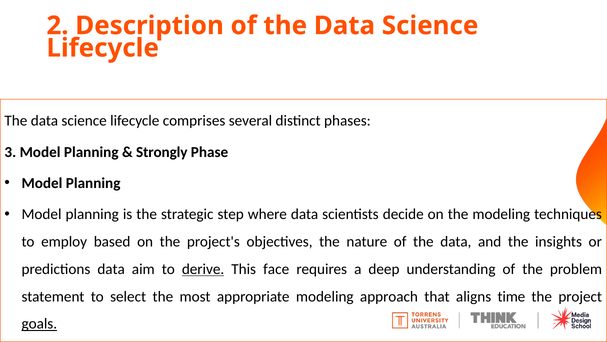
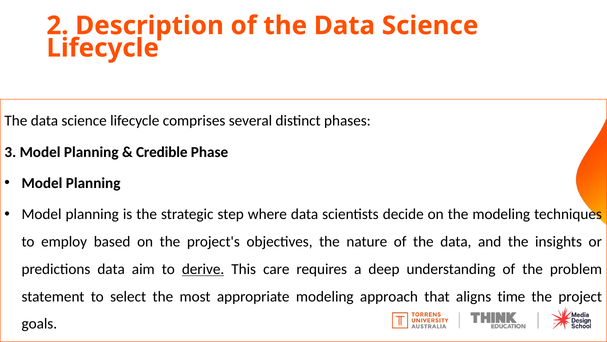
Strongly: Strongly -> Credible (162, 152)
face: face -> care (276, 269)
goals underline: present -> none (39, 323)
